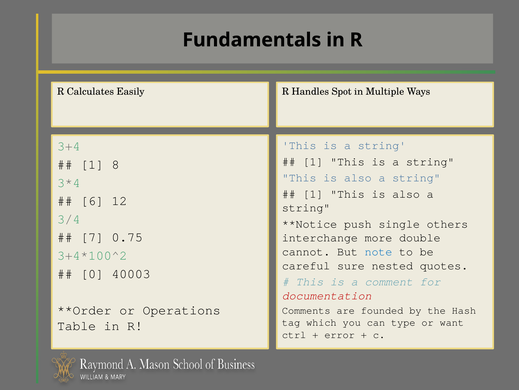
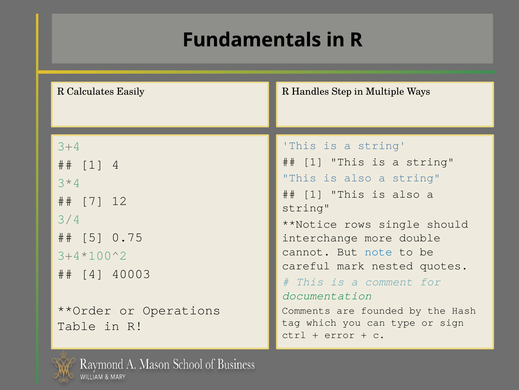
Spot: Spot -> Step (342, 91)
1 8: 8 -> 4 (115, 164)
6: 6 -> 7 (92, 201)
push: push -> rows (358, 224)
others: others -> should (447, 224)
7: 7 -> 5 (92, 237)
sure: sure -> mark (351, 265)
0: 0 -> 4 (92, 273)
documentation colour: red -> green (327, 295)
want: want -> sign (452, 322)
